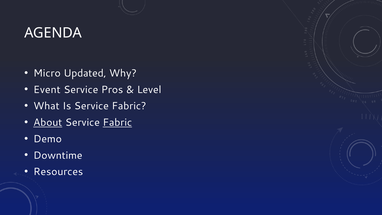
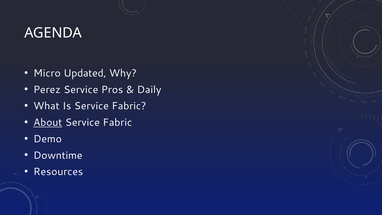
Event: Event -> Perez (47, 90)
Level: Level -> Daily (149, 90)
Fabric underline: present -> none (117, 122)
